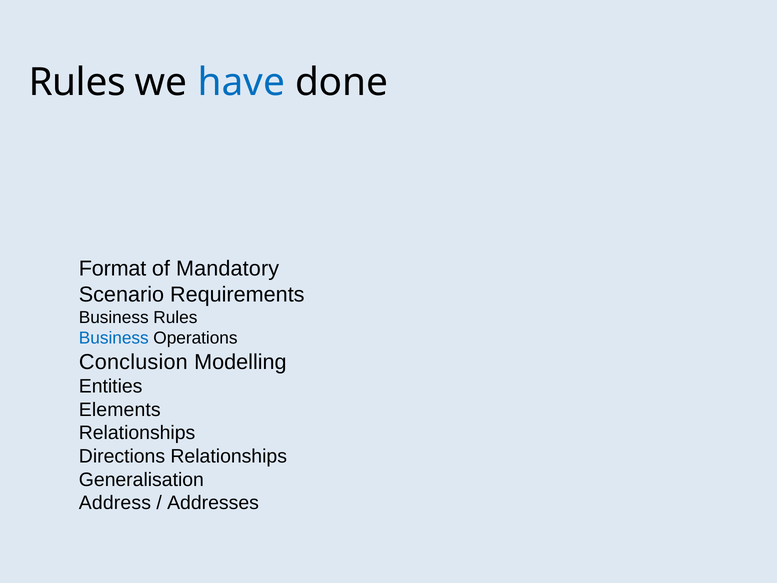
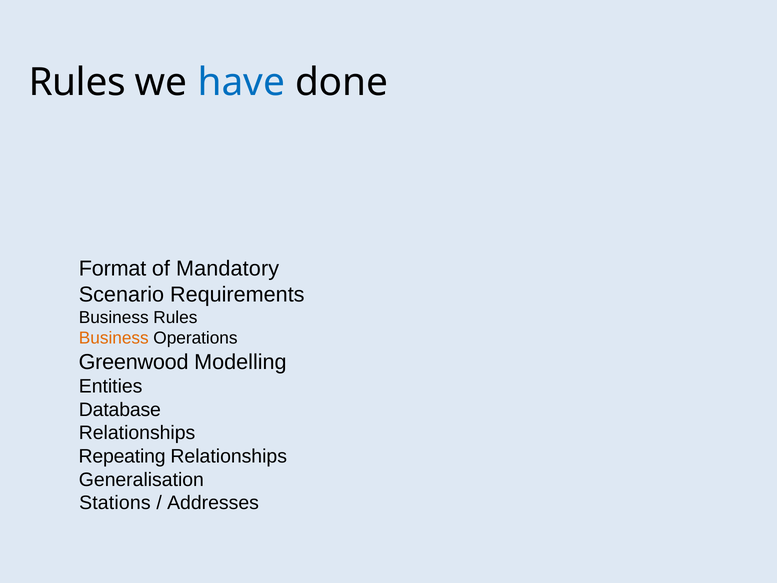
Business colour: blue -> orange (114, 338)
Conclusion: Conclusion -> Greenwood (134, 362)
Elements: Elements -> Database (120, 410)
Directions: Directions -> Repeating (122, 456)
Address: Address -> Stations (115, 503)
